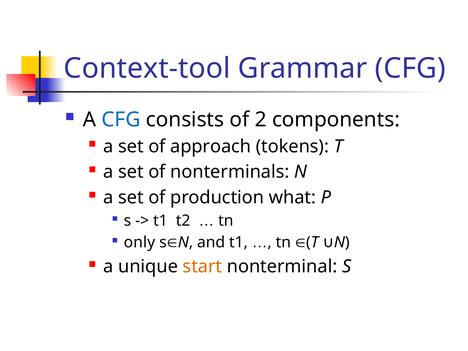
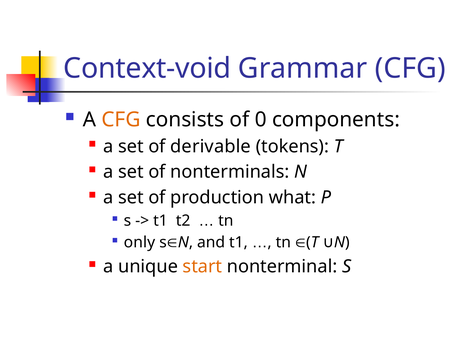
Context-tool: Context-tool -> Context-void (147, 68)
CFG colour: blue -> orange (121, 120)
2: 2 -> 0 (261, 120)
approach: approach -> derivable (211, 146)
